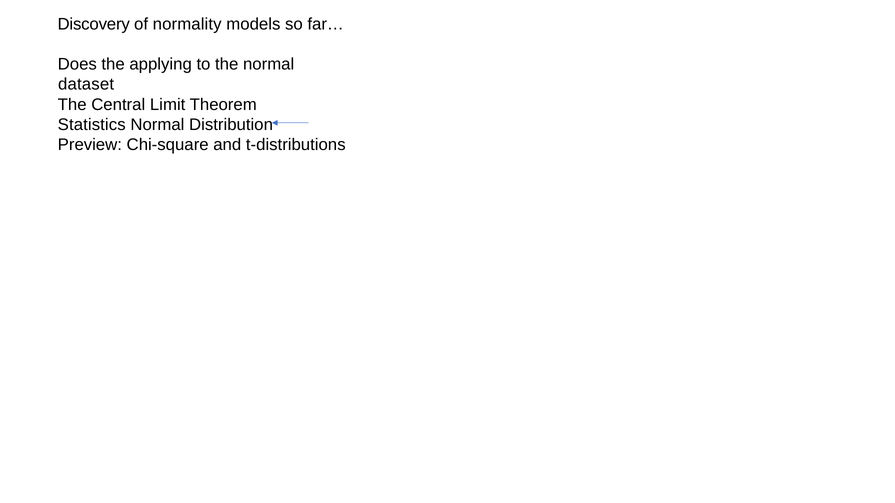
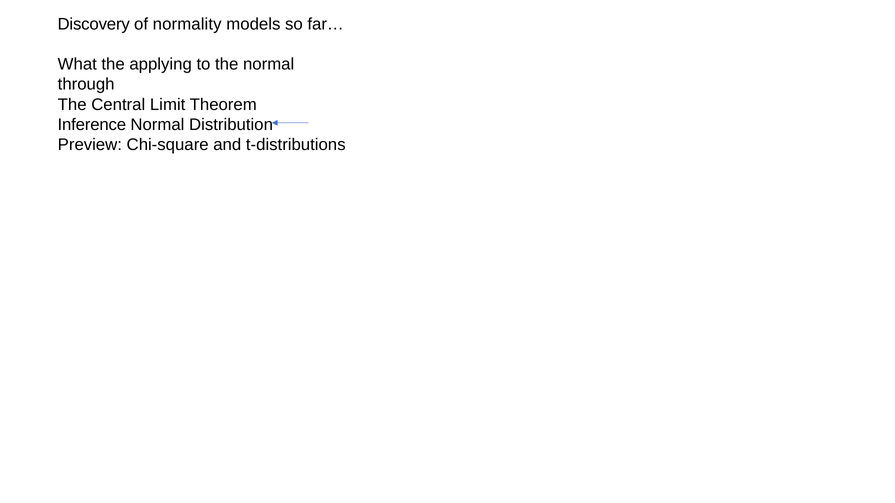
Does: Does -> What (77, 64)
dataset: dataset -> through (86, 85)
Statistics: Statistics -> Inference (92, 125)
